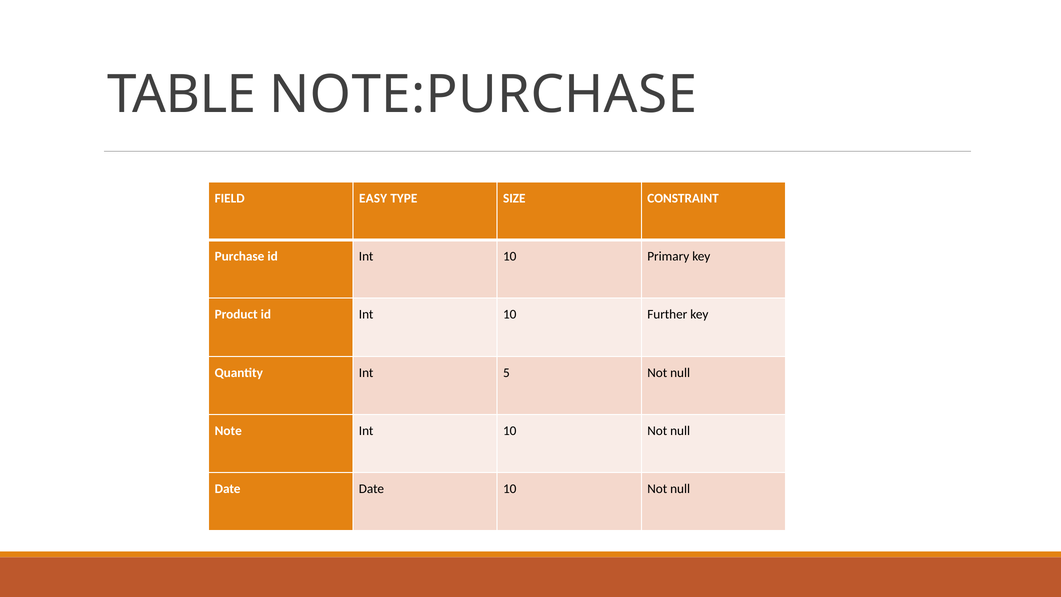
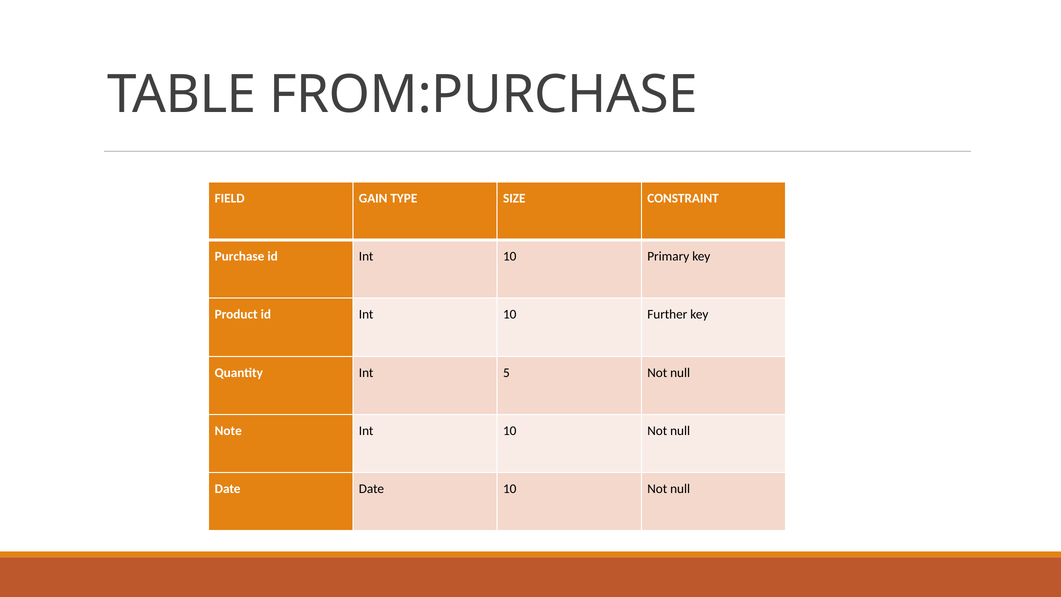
NOTE:PURCHASE: NOTE:PURCHASE -> FROM:PURCHASE (483, 95)
EASY: EASY -> GAIN (373, 199)
